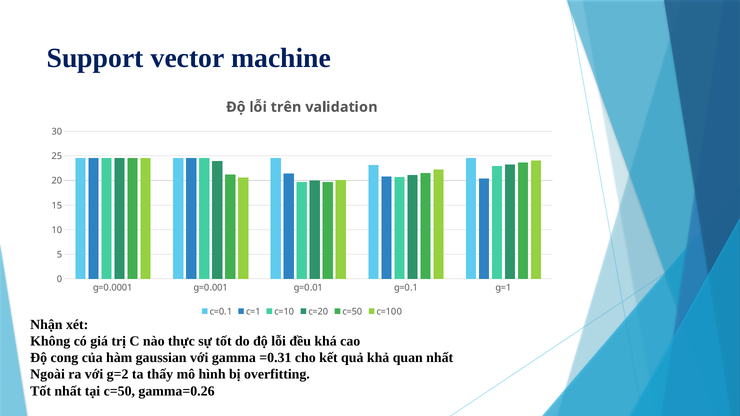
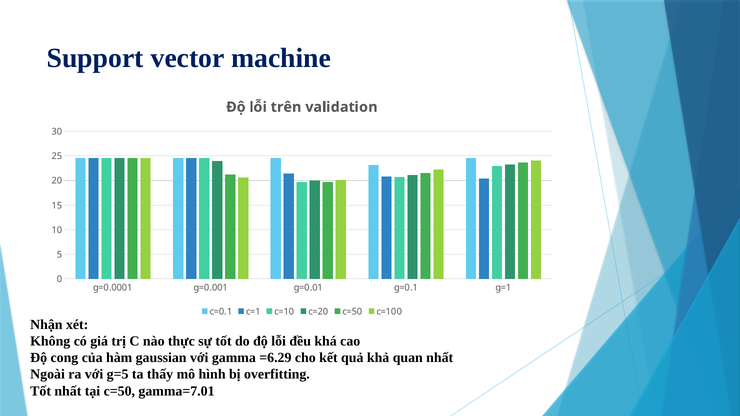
=0.31: =0.31 -> =6.29 (275, 358)
g=2: g=2 -> g=5 (118, 375)
gamma=0.26: gamma=0.26 -> gamma=7.01 (177, 391)
